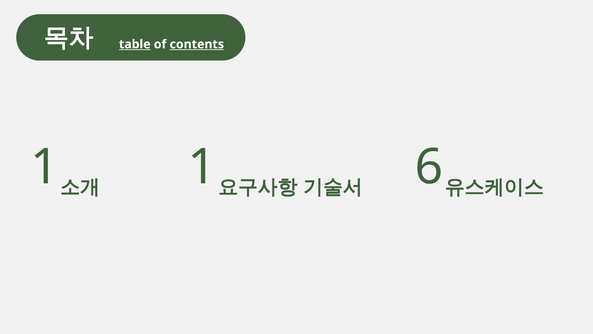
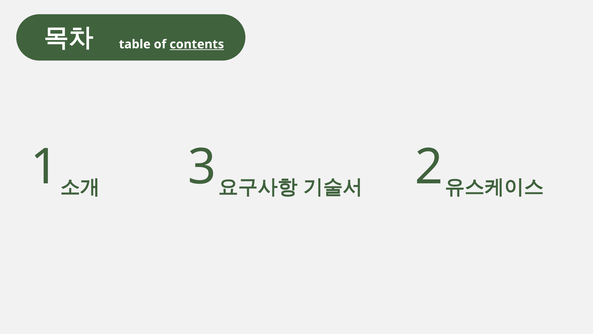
table underline: present -> none (135, 44)
1: 1 -> 3 (202, 167)
6: 6 -> 2 (429, 167)
